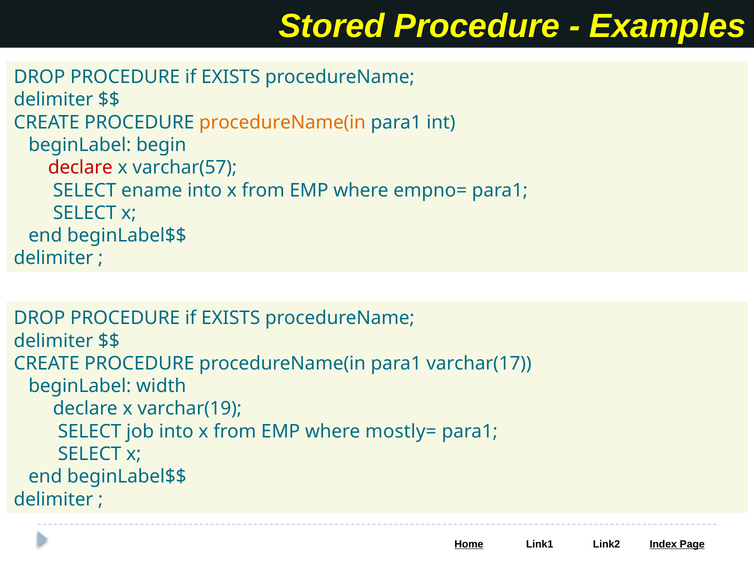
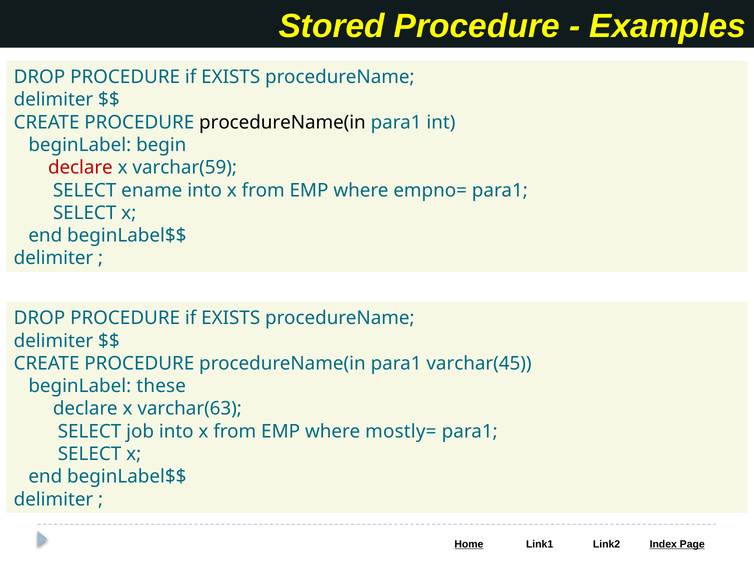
procedureName(in colour: orange -> black (282, 122)
varchar(57: varchar(57 -> varchar(59 (185, 168)
varchar(17: varchar(17 -> varchar(45 (479, 363)
width: width -> these (161, 386)
varchar(19: varchar(19 -> varchar(63 (190, 408)
